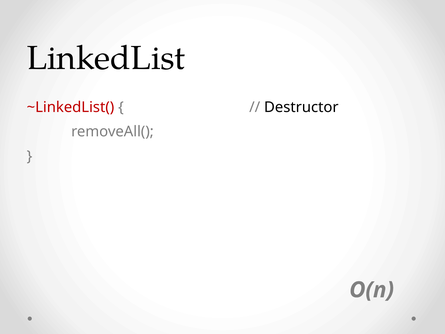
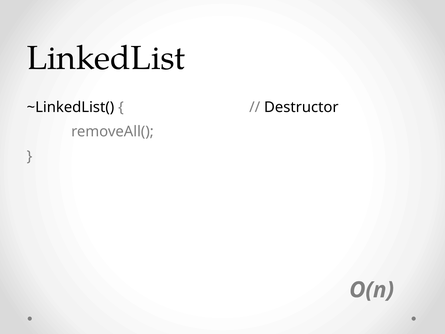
~LinkedList( colour: red -> black (70, 107)
